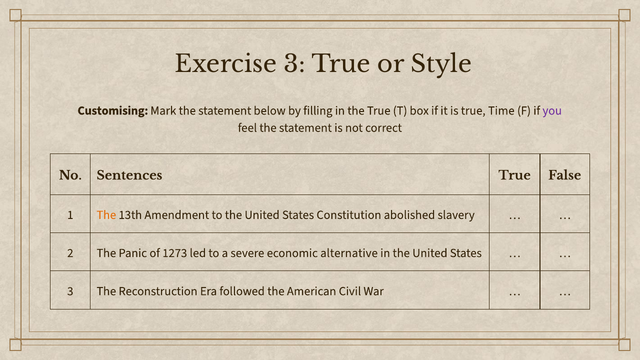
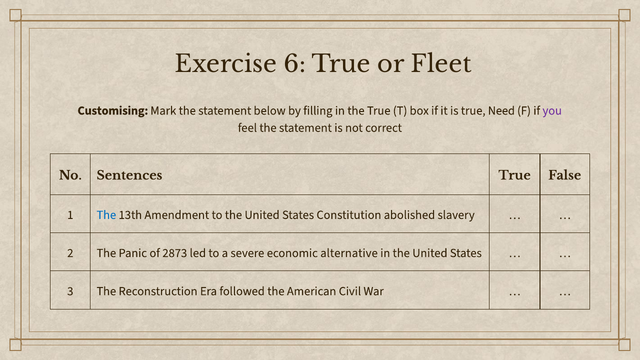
Exercise 3: 3 -> 6 (295, 64)
Style: Style -> Fleet (441, 64)
Time: Time -> Need (501, 111)
The colour: orange -> blue (106, 215)
1273: 1273 -> 2873 (175, 253)
